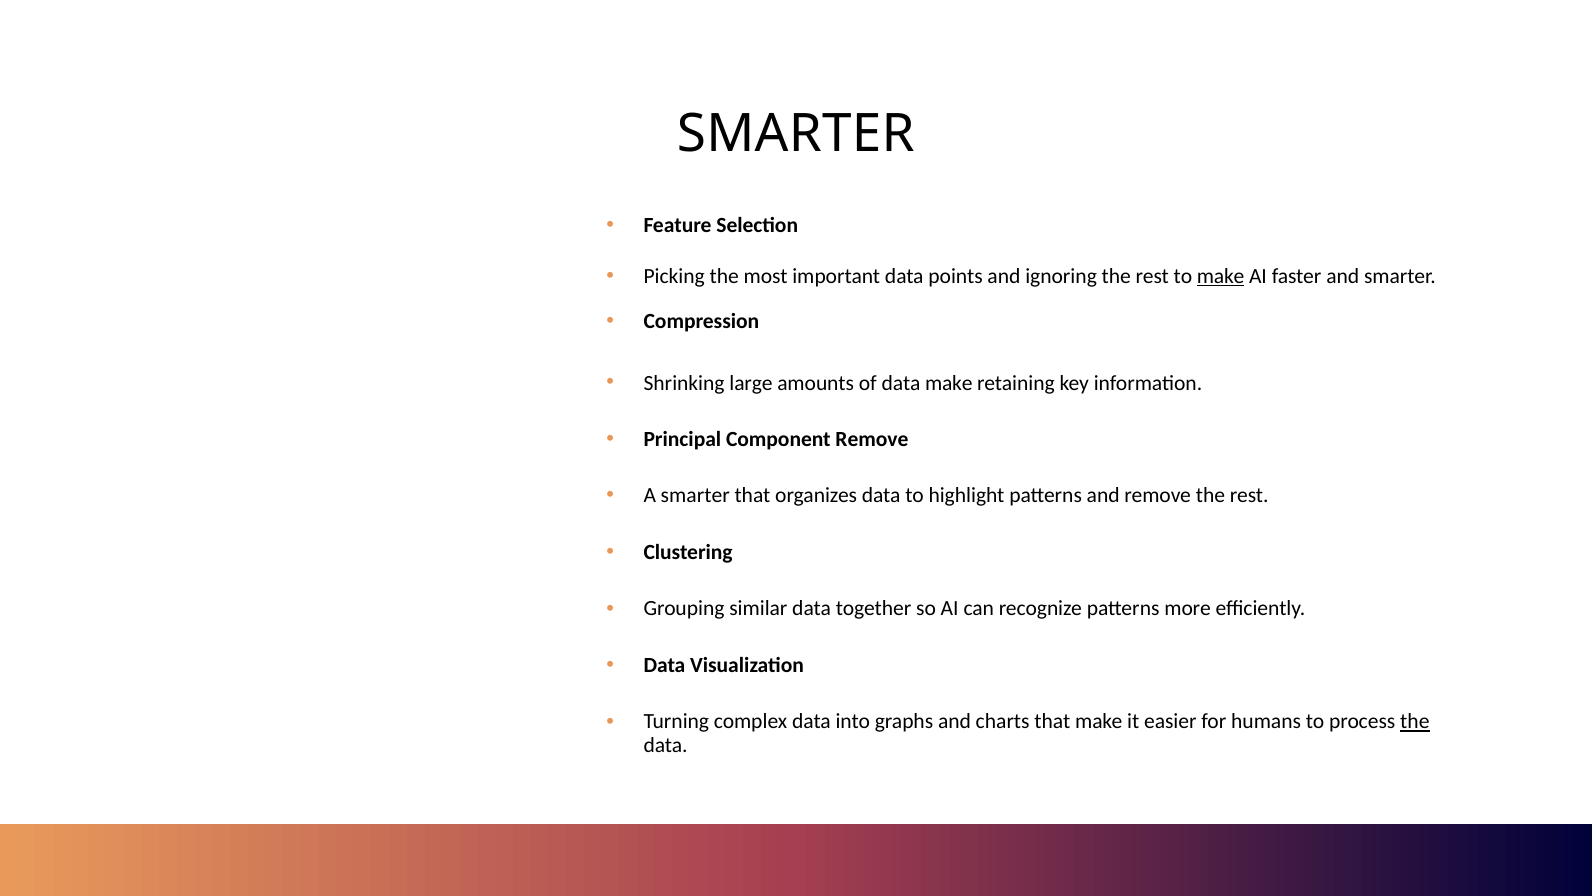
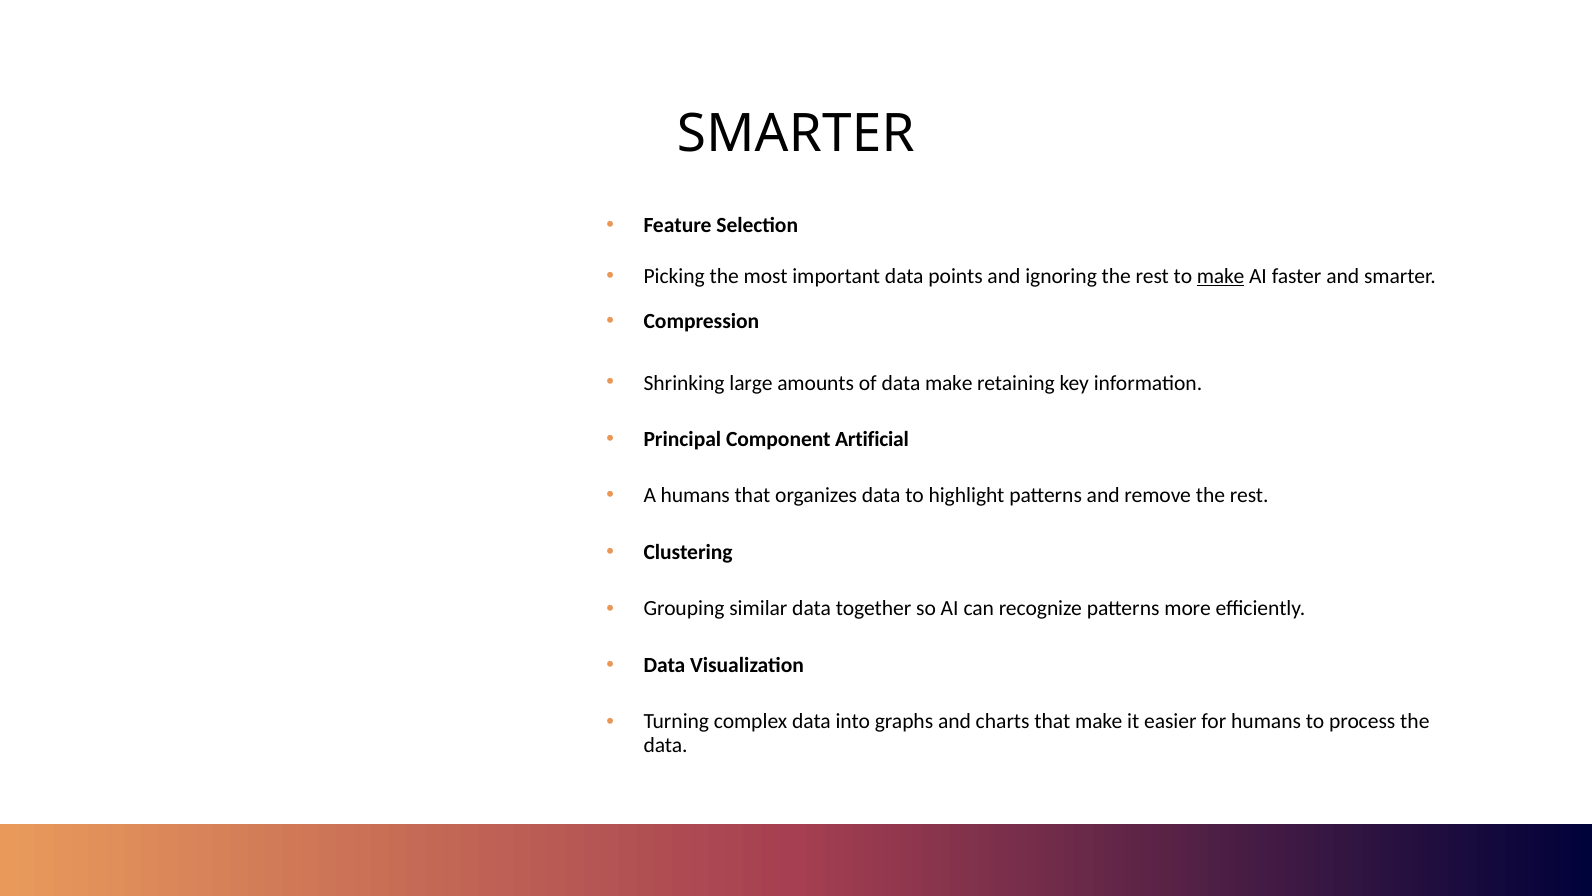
Component Remove: Remove -> Artificial (872, 439)
A smarter: smarter -> humans (695, 495)
the underline: present -> none (1415, 721)
